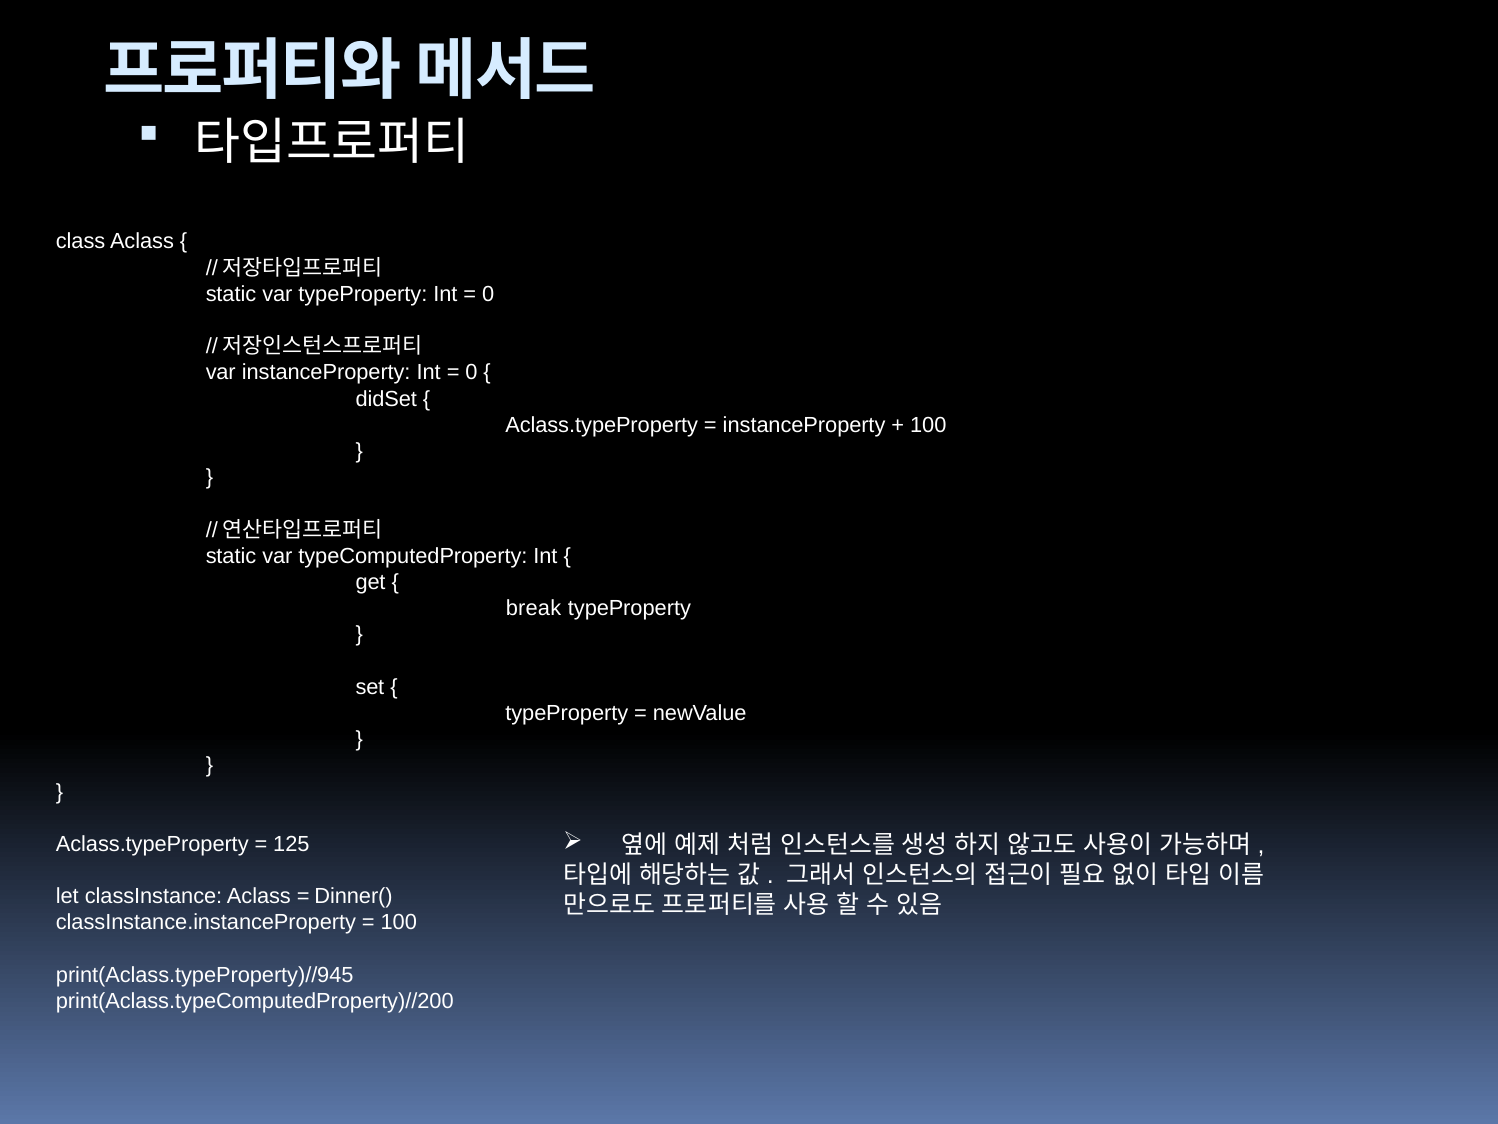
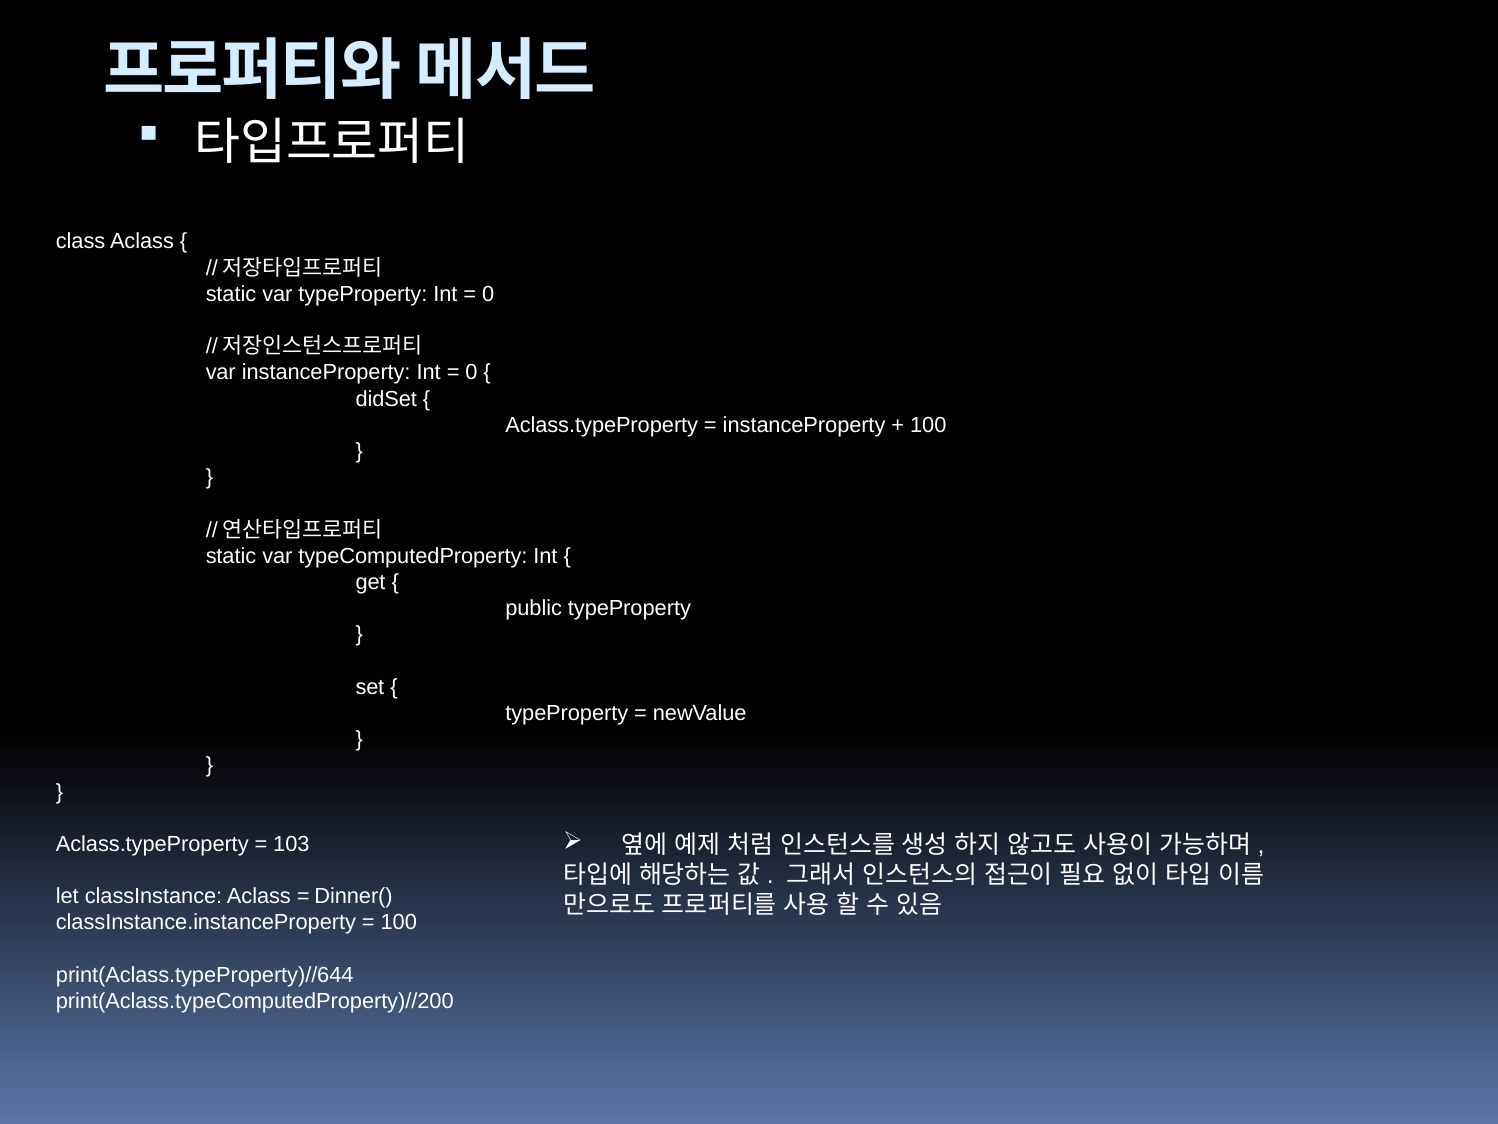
break: break -> public (534, 608)
125: 125 -> 103 (291, 844)
print(Aclass.typeProperty)//945: print(Aclass.typeProperty)//945 -> print(Aclass.typeProperty)//644 (205, 975)
